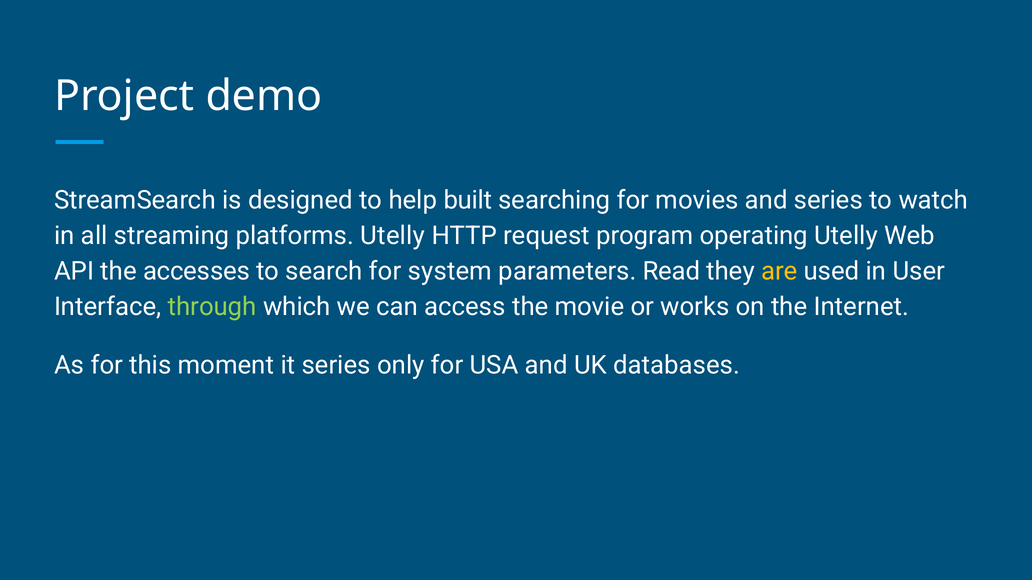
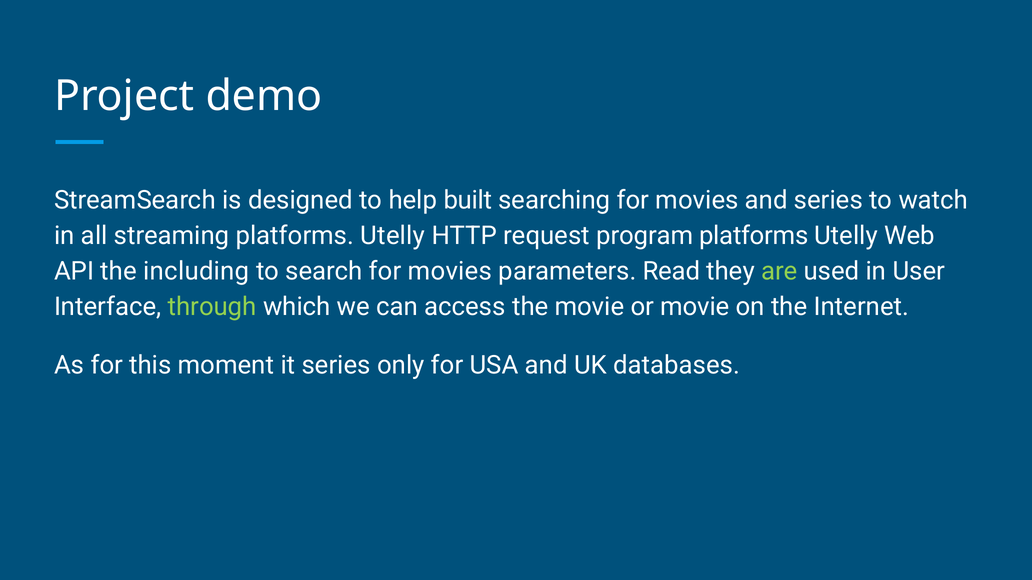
program operating: operating -> platforms (754, 236)
accesses: accesses -> including (196, 272)
search for system: system -> movies (450, 272)
are colour: yellow -> light green (779, 272)
or works: works -> movie (695, 307)
